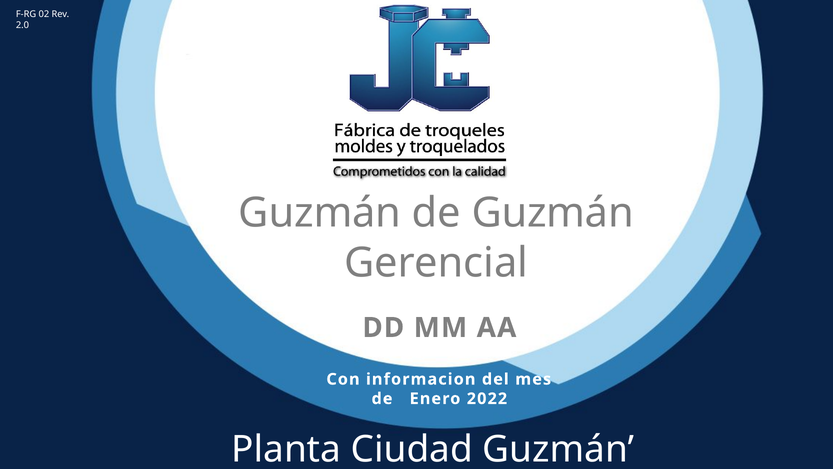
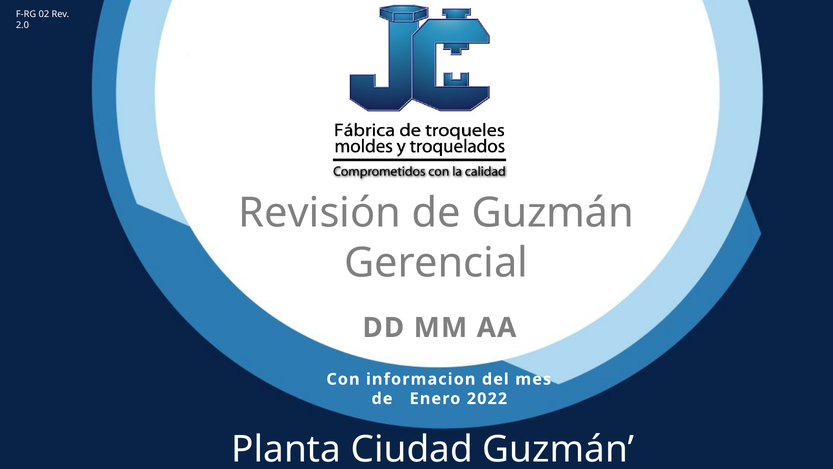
Guzmán: Guzmán -> Revisión (320, 213)
